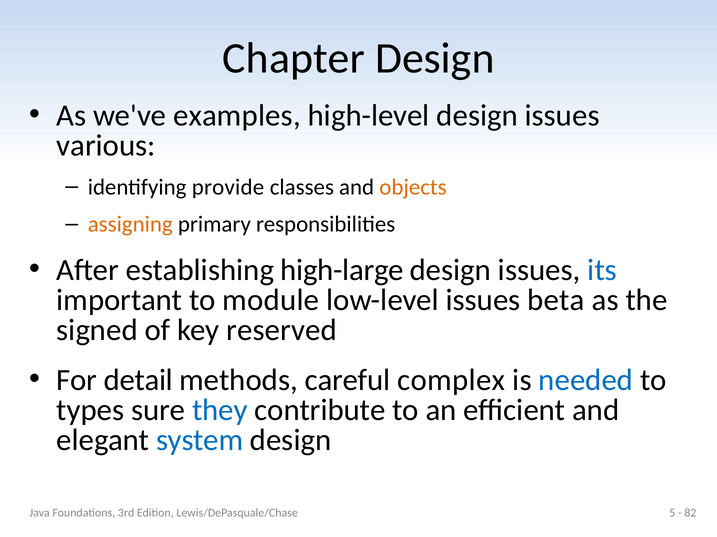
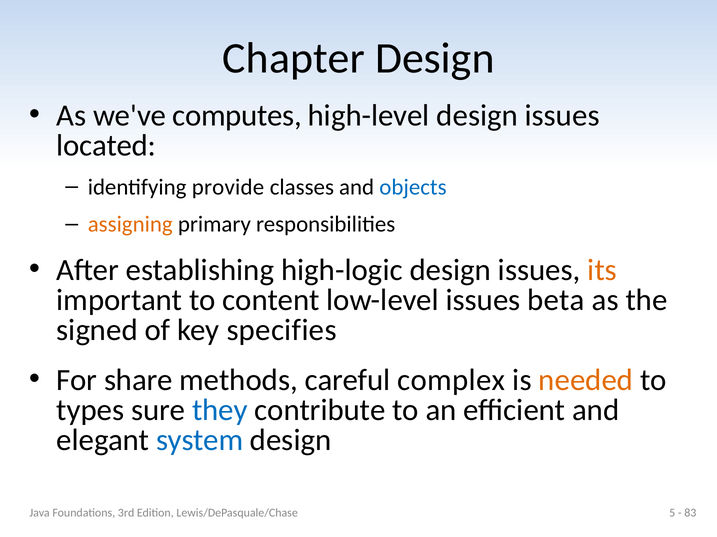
examples: examples -> computes (237, 116)
various: various -> located (106, 146)
objects colour: orange -> blue (413, 187)
high-large: high-large -> high-logic (342, 270)
its colour: blue -> orange (602, 270)
module: module -> content (271, 300)
reserved: reserved -> specifies (282, 331)
detail: detail -> share (138, 381)
needed colour: blue -> orange (586, 381)
82: 82 -> 83 (690, 513)
